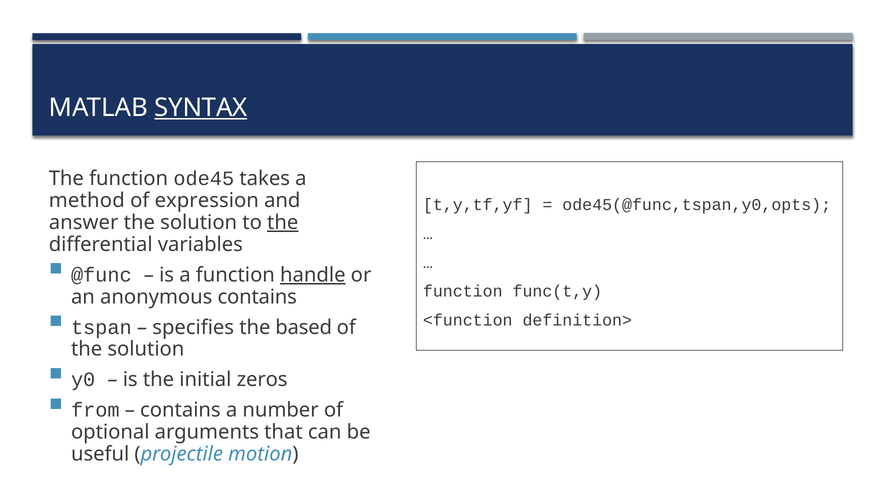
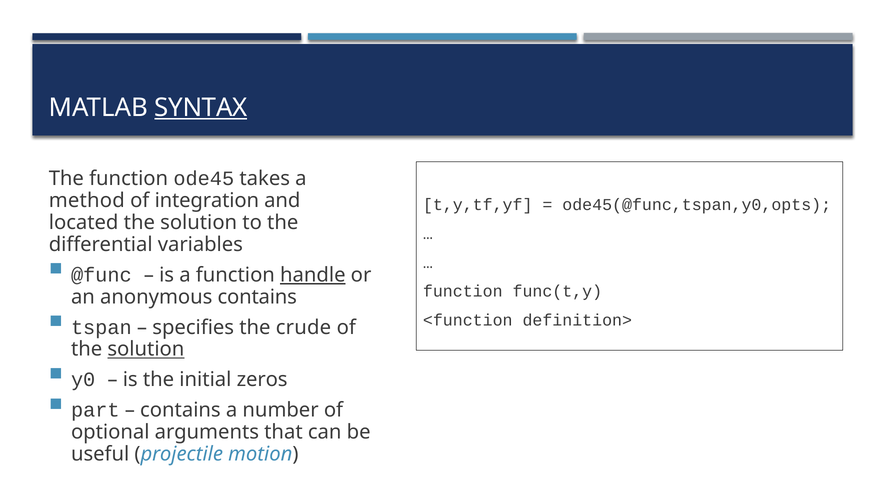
expression: expression -> integration (207, 201)
answer: answer -> located (84, 222)
the underline: present -> none (283, 222)
based: based -> crude (303, 327)
solution underline: none -> present (146, 349)
from: from -> part (95, 410)
